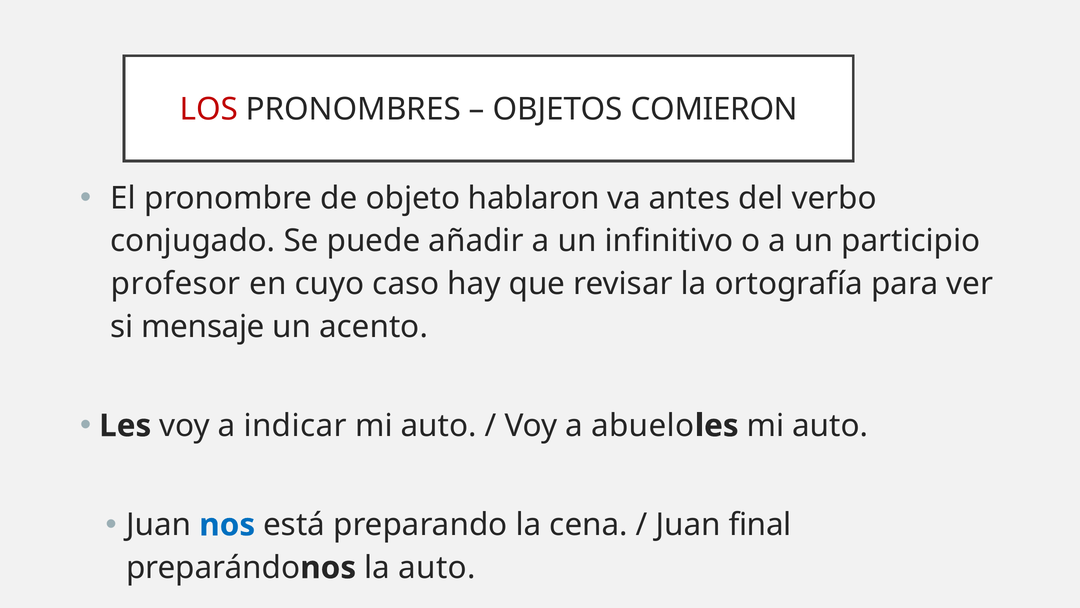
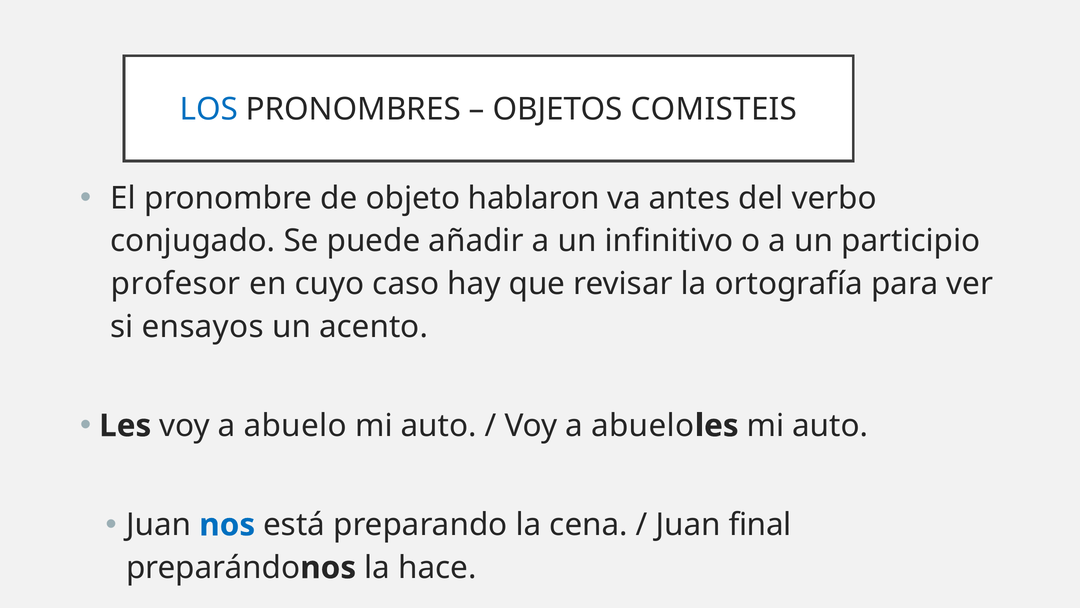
LOS colour: red -> blue (209, 109)
COMIERON: COMIERON -> COMISTEIS (714, 109)
mensaje: mensaje -> ensayos (203, 326)
Les voy a indicar: indicar -> abuelo (295, 425)
la auto: auto -> hace (437, 567)
